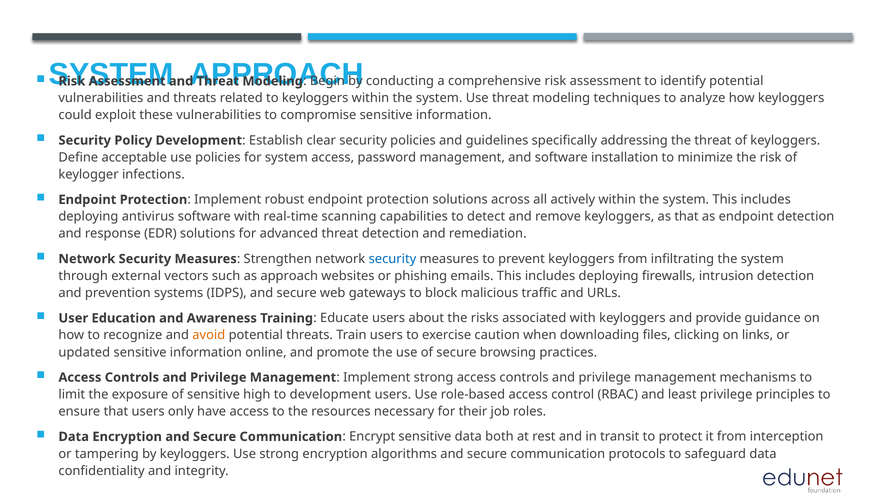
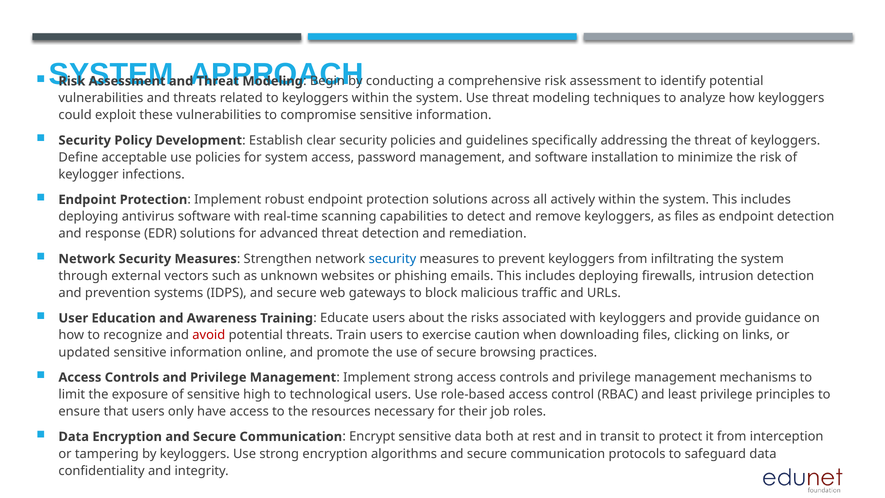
as that: that -> files (686, 217)
as approach: approach -> unknown (289, 276)
avoid colour: orange -> red (209, 335)
to development: development -> technological (330, 394)
